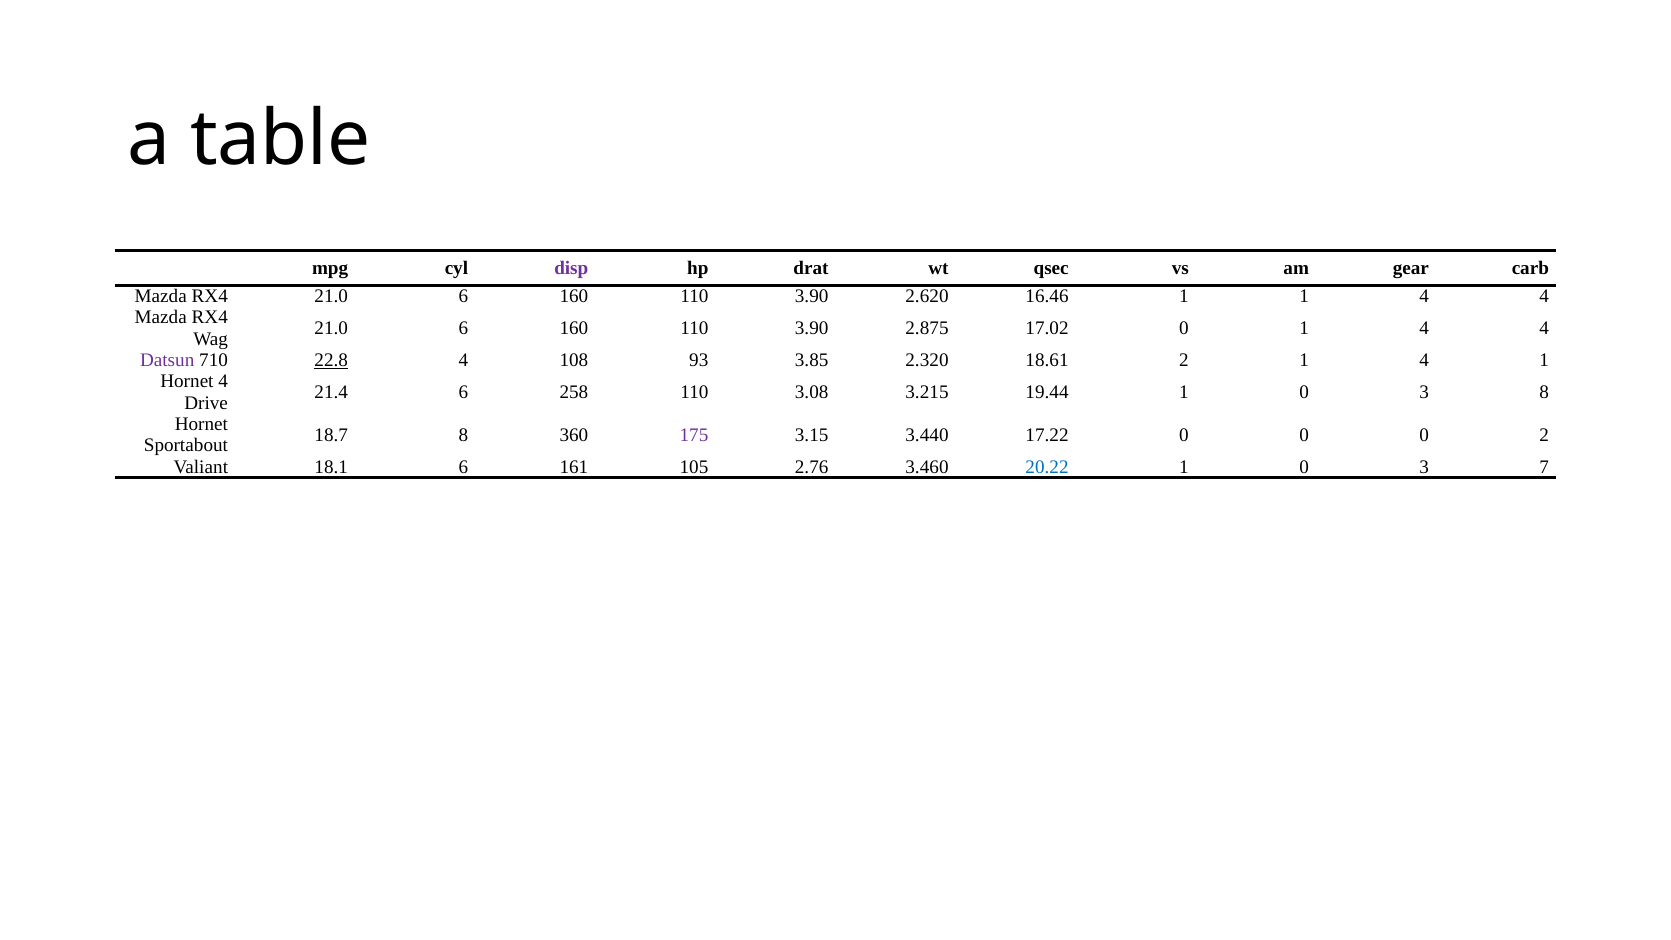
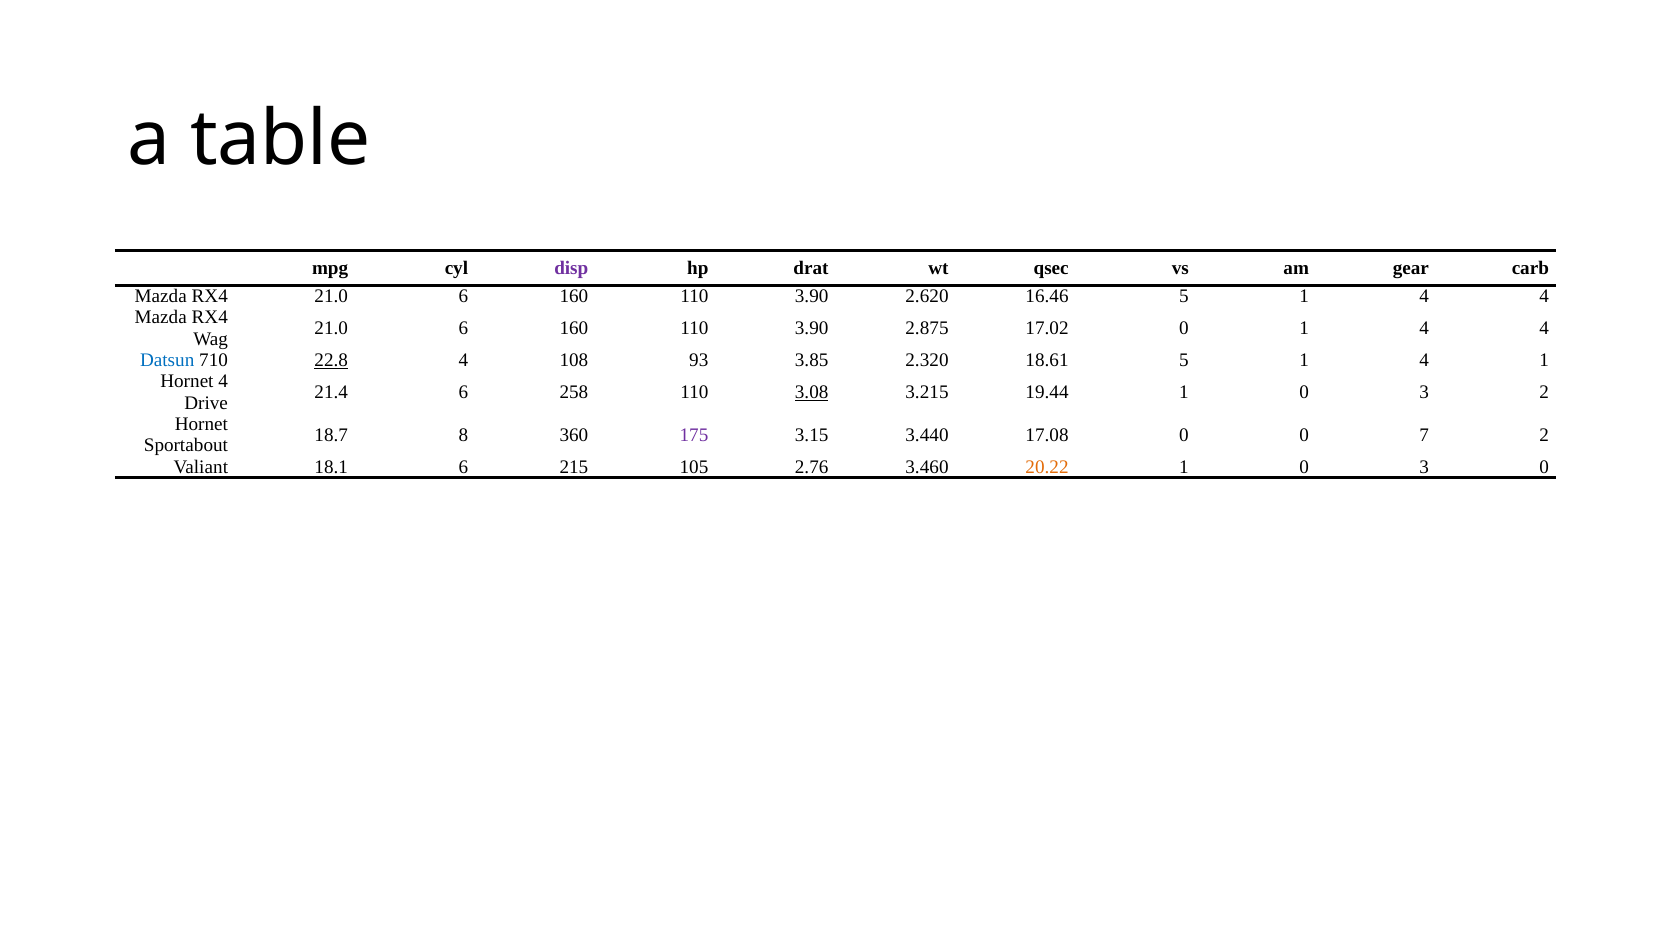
16.46 1: 1 -> 5 (1184, 296)
Datsun colour: purple -> blue (167, 360)
18.61 2: 2 -> 5 (1184, 360)
3.08 underline: none -> present (812, 392)
3 8: 8 -> 2 (1544, 392)
17.22: 17.22 -> 17.08 (1047, 435)
0 0 0: 0 -> 7 (1424, 435)
161: 161 -> 215 (574, 467)
20.22 colour: blue -> orange (1047, 467)
3 7: 7 -> 0 (1544, 467)
